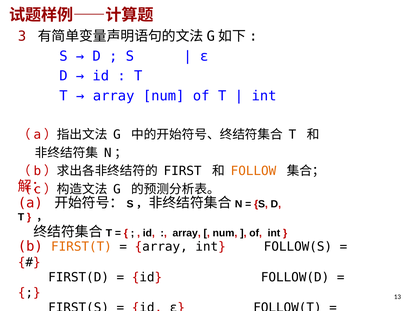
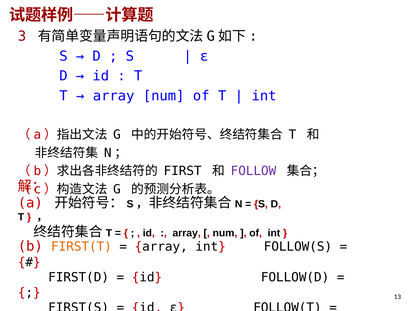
FOLLOW colour: orange -> purple (253, 171)
